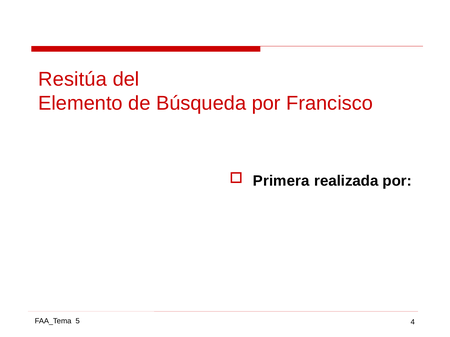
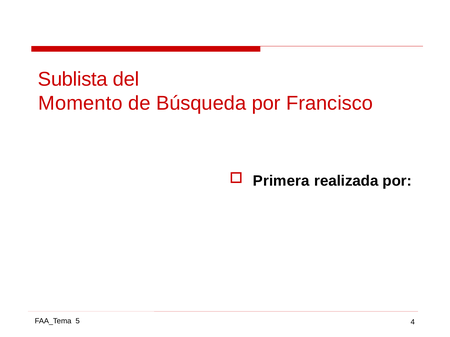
Resitúa: Resitúa -> Sublista (73, 79)
Elemento: Elemento -> Momento (80, 103)
